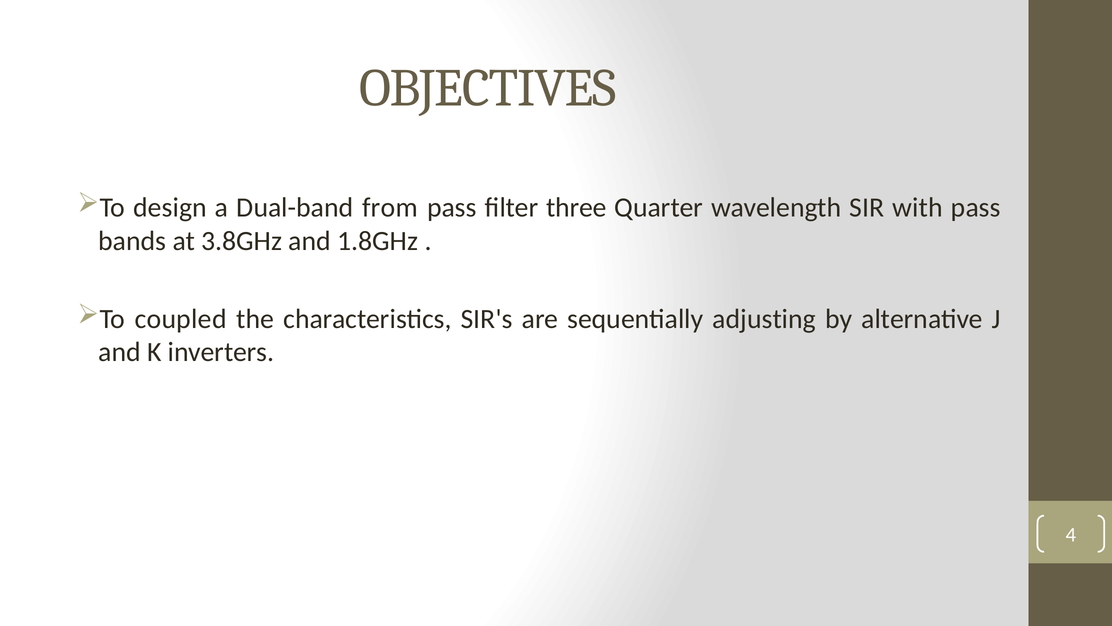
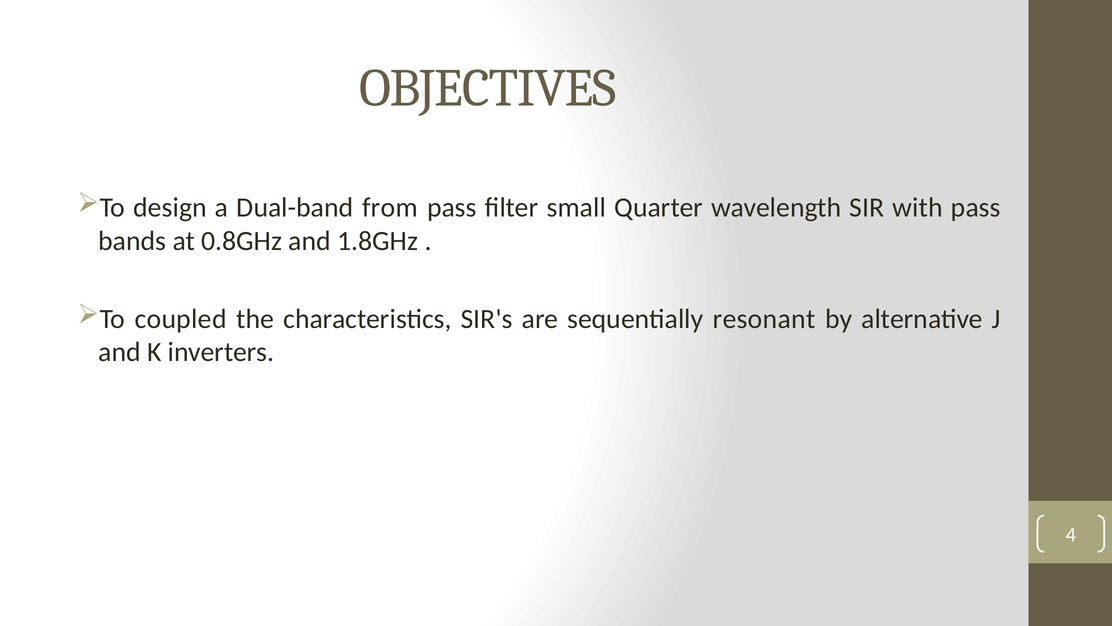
three: three -> small (576, 207)
3.8GHz: 3.8GHz -> 0.8GHz (242, 241)
adjusting: adjusting -> resonant (764, 319)
